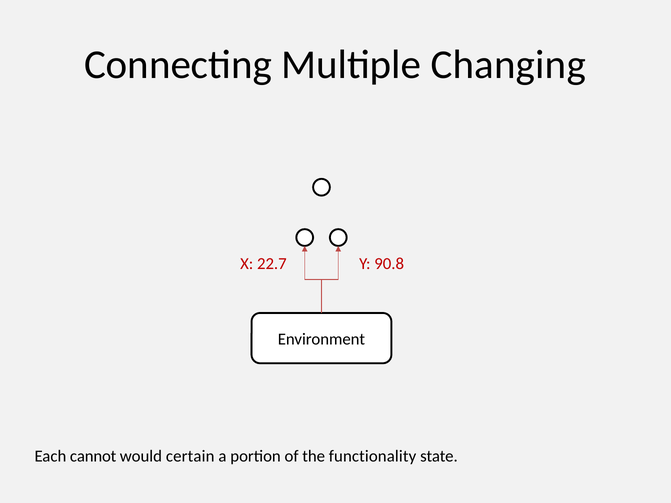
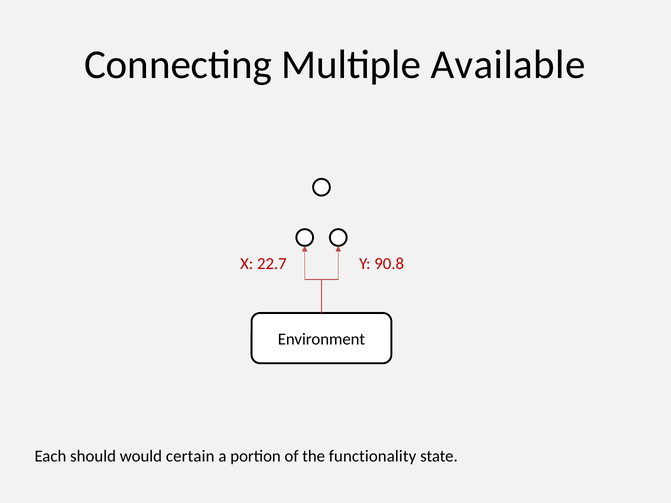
Changing: Changing -> Available (508, 65)
cannot: cannot -> should (93, 456)
